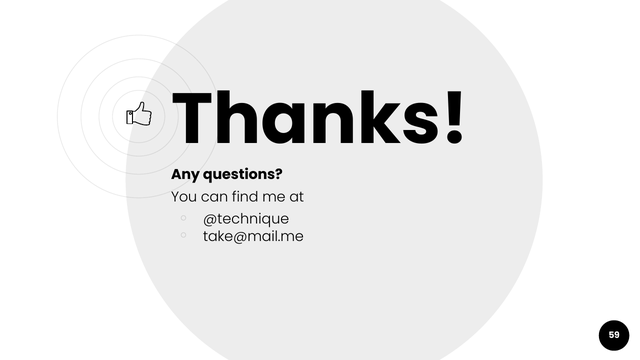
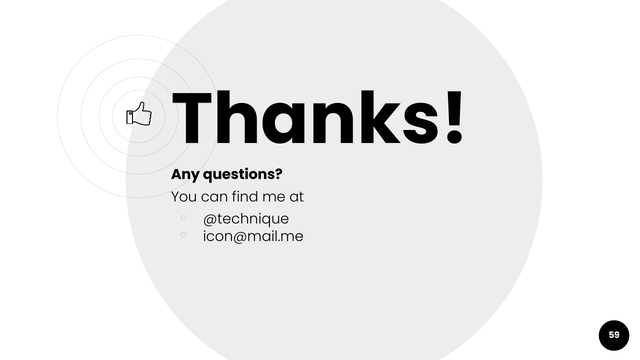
take@mail.me: take@mail.me -> icon@mail.me (253, 236)
